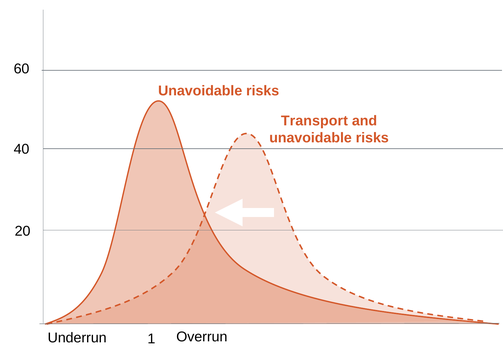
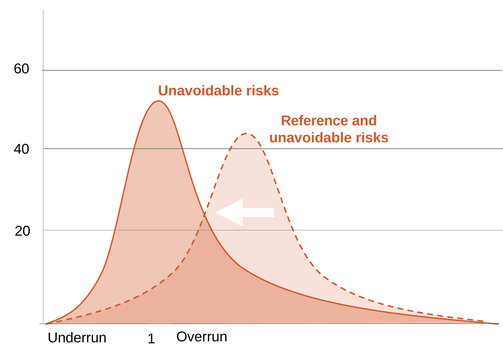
Transport: Transport -> Reference (315, 121)
